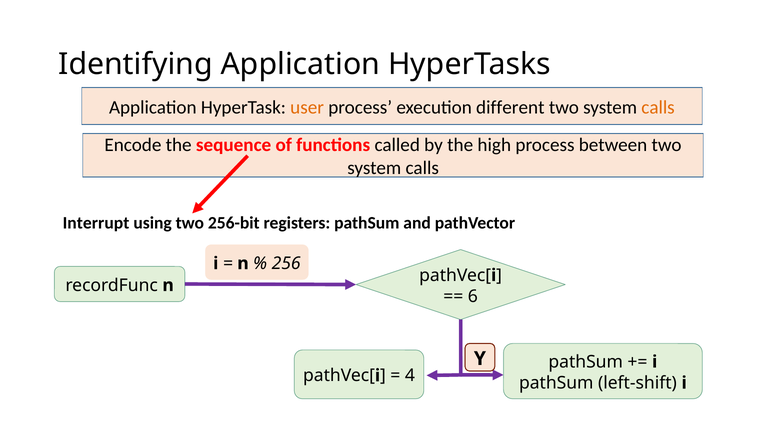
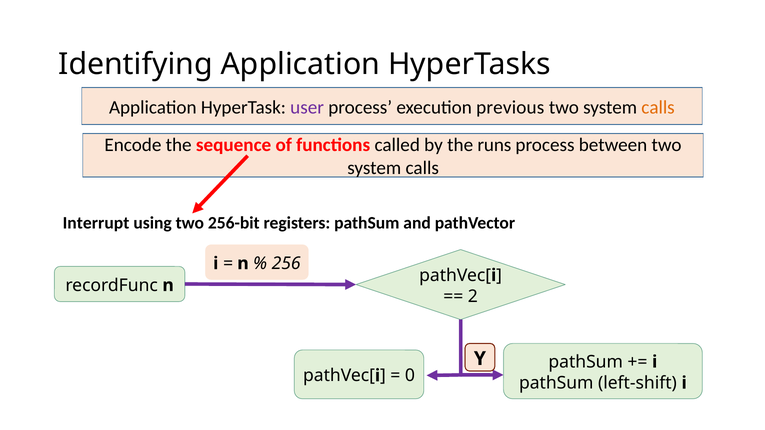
user colour: orange -> purple (307, 107)
different: different -> previous (510, 107)
high: high -> runs (494, 145)
6: 6 -> 2 (473, 296)
4: 4 -> 0 (410, 376)
